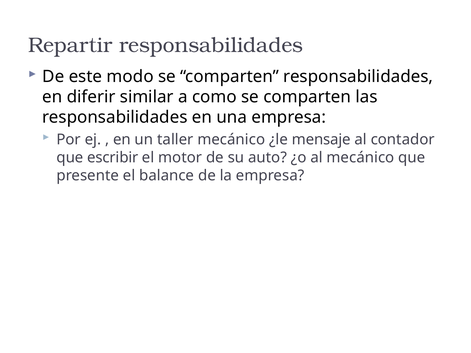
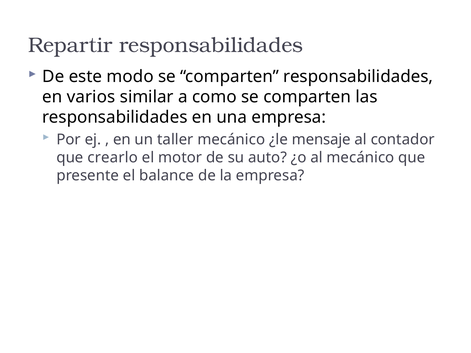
diferir: diferir -> varios (91, 97)
escribir: escribir -> crearlo (113, 158)
